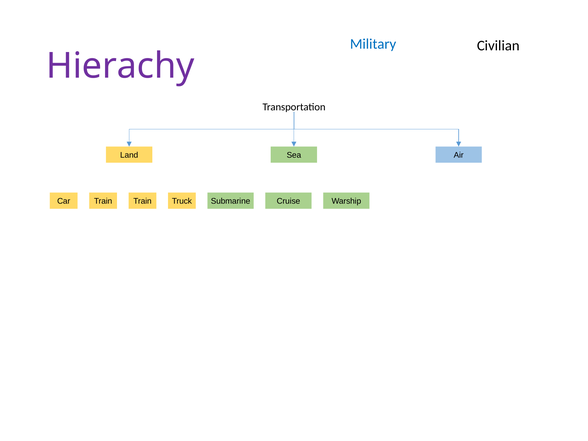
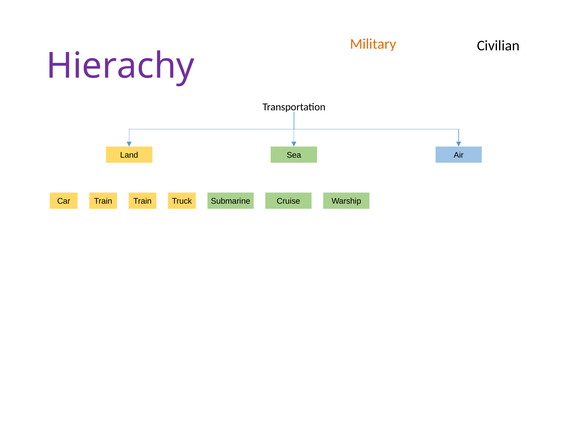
Military colour: blue -> orange (373, 44)
